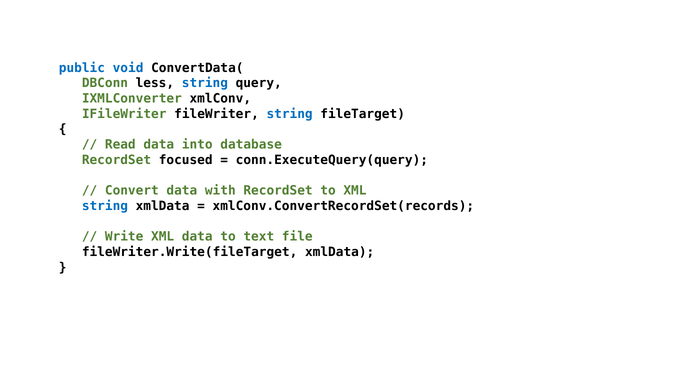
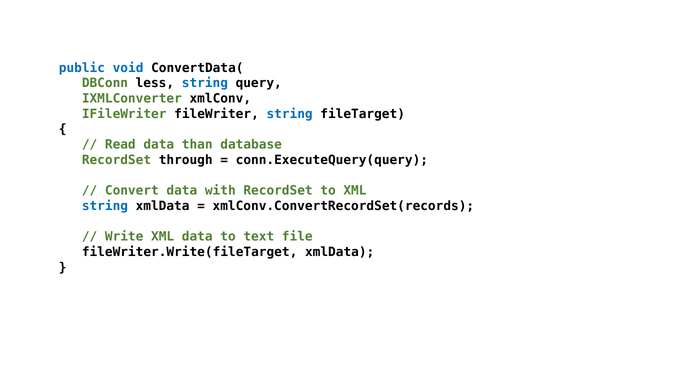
into: into -> than (197, 144)
focused: focused -> through (186, 160)
